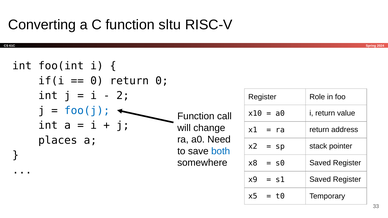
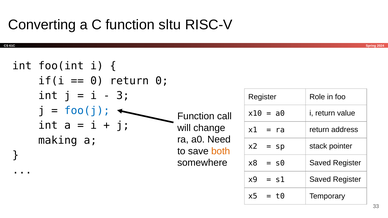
2: 2 -> 3 (123, 96)
places: places -> making (58, 140)
both colour: blue -> orange (221, 151)
